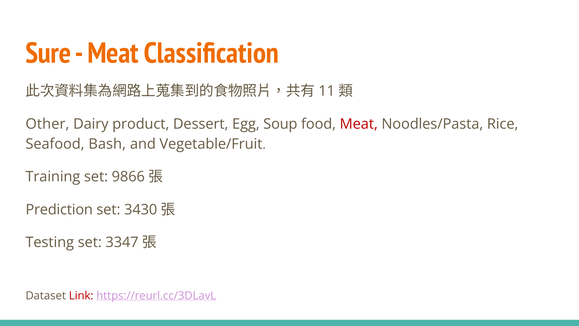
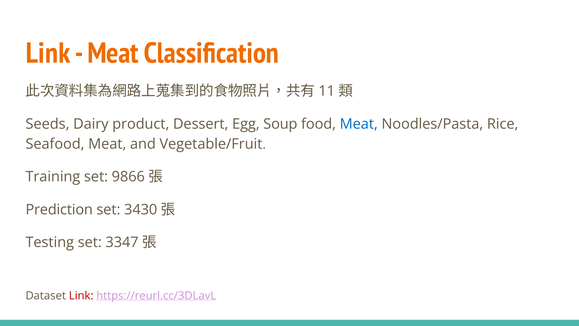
Sure: Sure -> Link (48, 53)
Other: Other -> Seeds (47, 124)
Meat colour: red -> blue (359, 124)
Seafood Bash: Bash -> Meat (107, 144)
